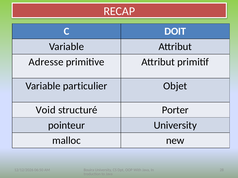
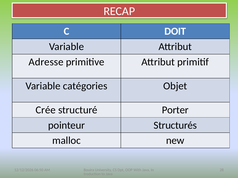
particulier: particulier -> catégories (85, 86)
Void: Void -> Crée (46, 110)
pointeur University: University -> Structurés (175, 126)
